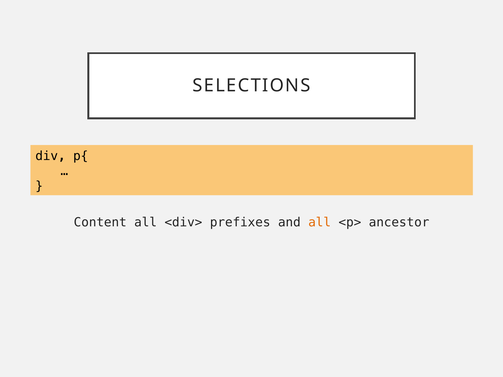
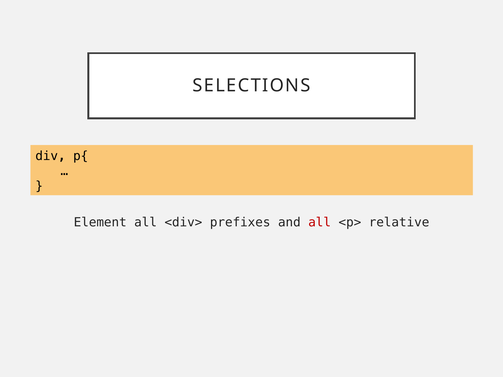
Content: Content -> Element (100, 222)
all colour: orange -> red (320, 222)
ancestor: ancestor -> relative (399, 222)
